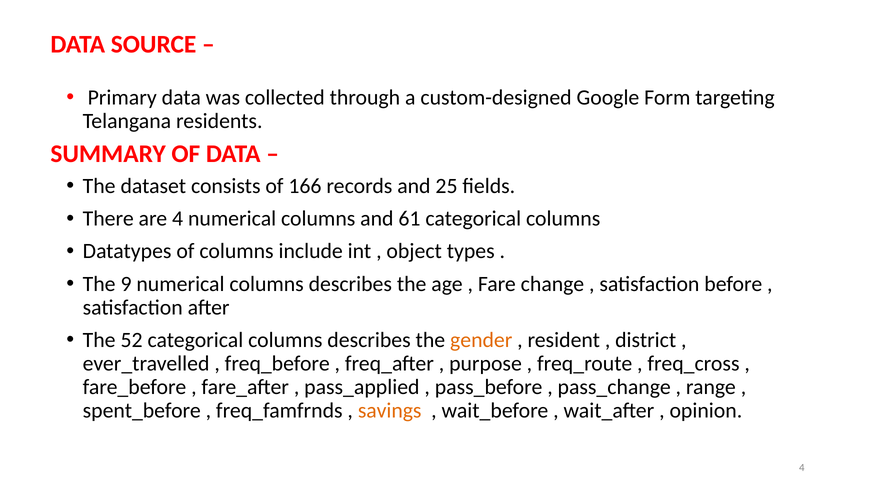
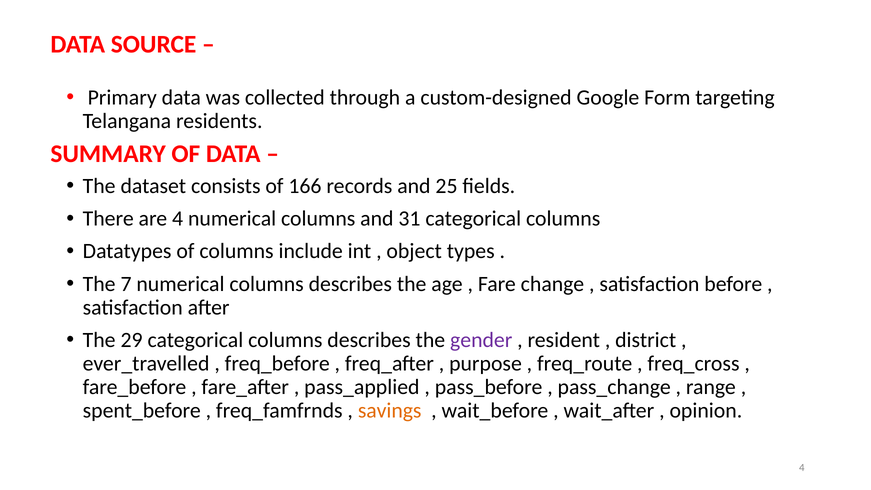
61: 61 -> 31 (409, 219)
9: 9 -> 7 (126, 284)
52: 52 -> 29 (132, 340)
gender colour: orange -> purple (481, 340)
